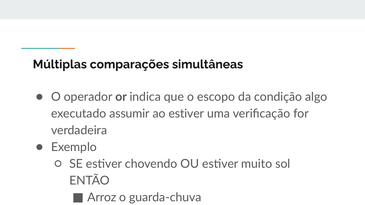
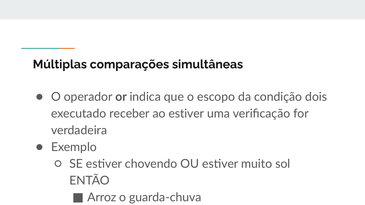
algo: algo -> dois (316, 97)
assumir: assumir -> receber (129, 114)
